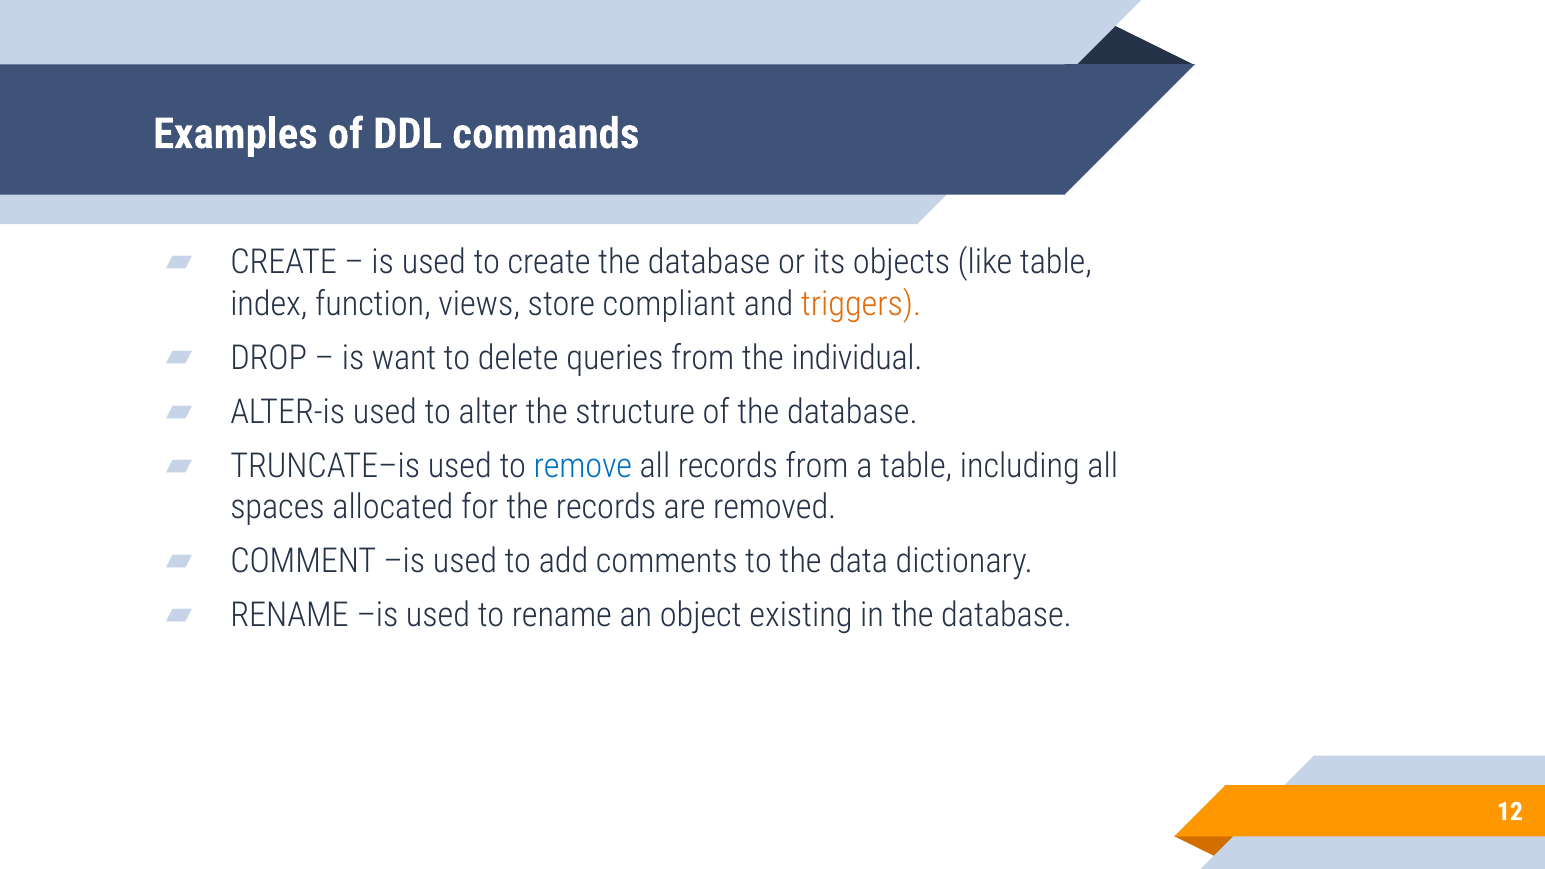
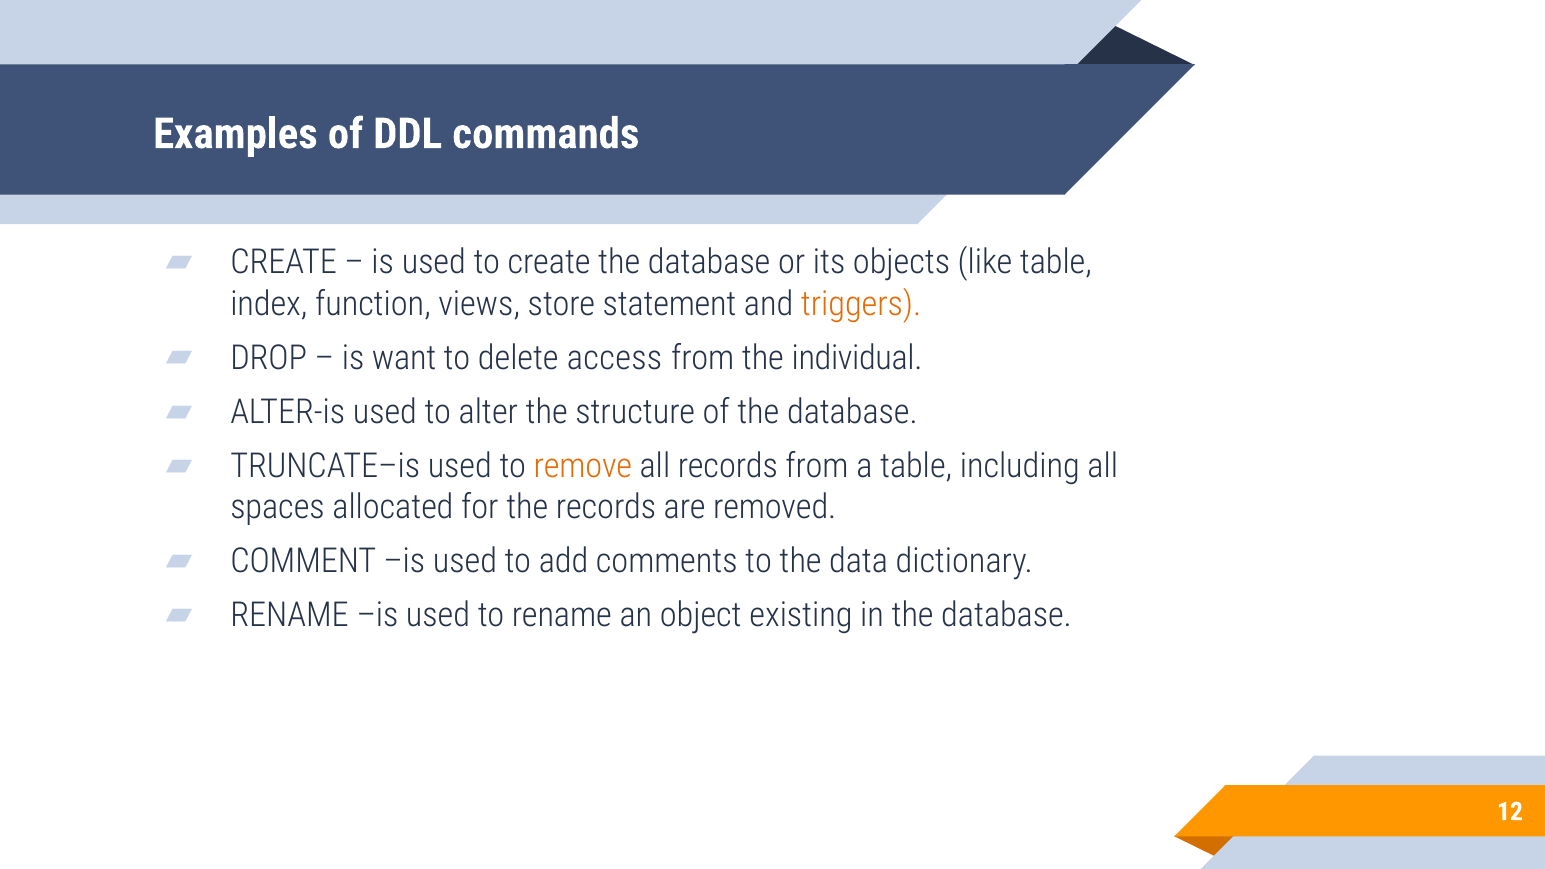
compliant: compliant -> statement (670, 304)
queries: queries -> access (615, 358)
remove colour: blue -> orange (583, 466)
